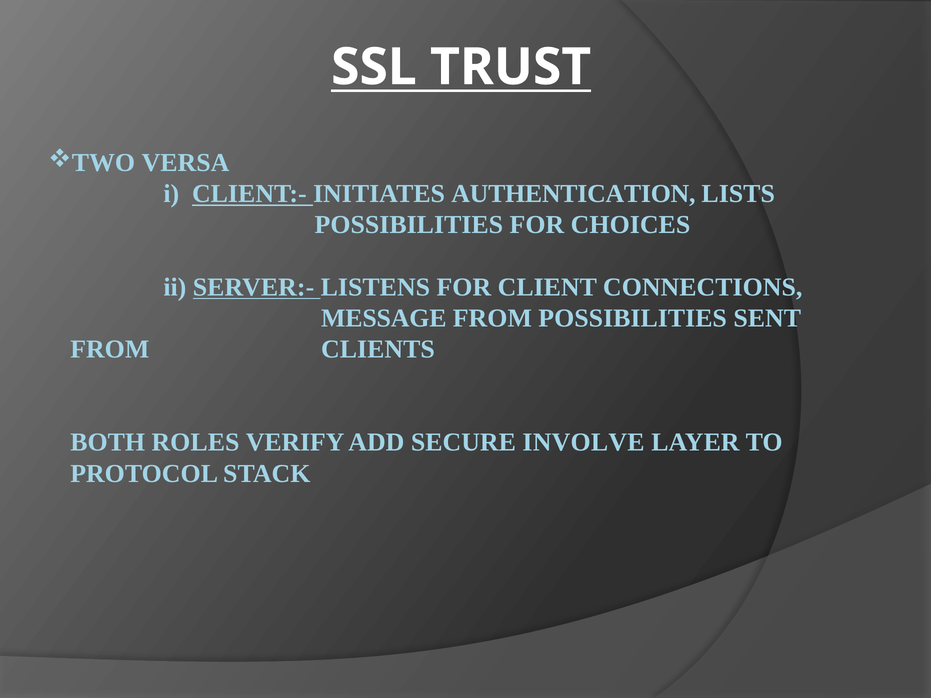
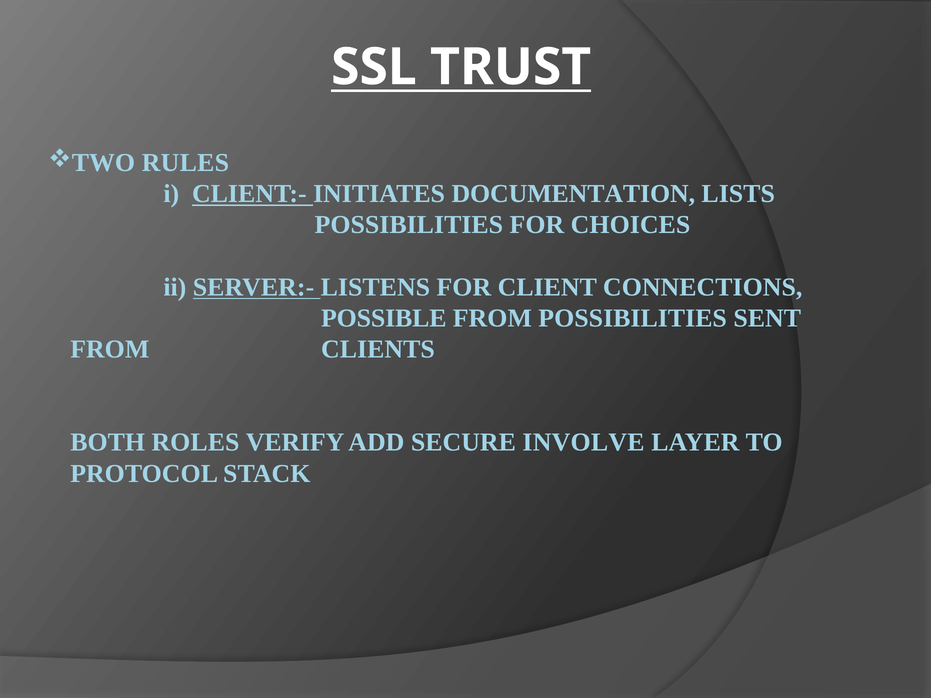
VERSA: VERSA -> RULES (185, 163)
AUTHENTICATION: AUTHENTICATION -> DOCUMENTATION (573, 194)
MESSAGE: MESSAGE -> POSSIBLE (384, 318)
